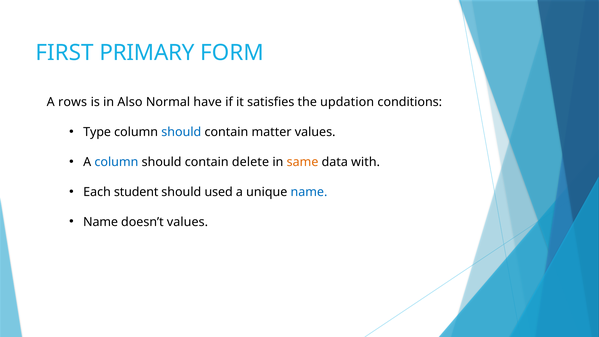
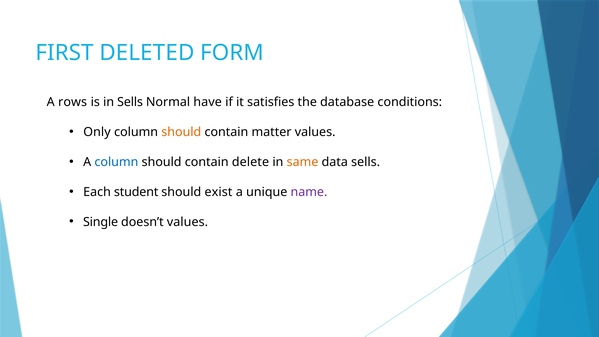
PRIMARY: PRIMARY -> DELETED (147, 53)
in Also: Also -> Sells (130, 102)
updation: updation -> database (347, 102)
Type: Type -> Only (97, 132)
should colour: blue -> orange (181, 132)
data with: with -> sells (366, 162)
used: used -> exist (218, 192)
name colour: blue -> purple (309, 192)
Name: Name -> Single (101, 222)
